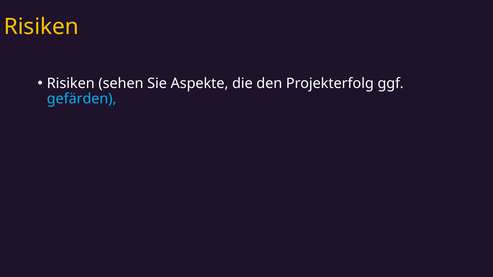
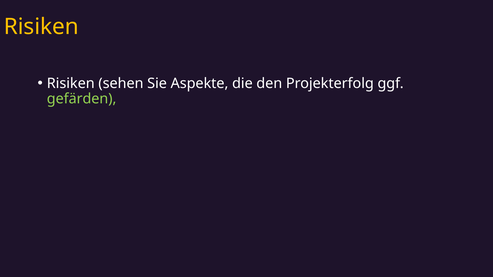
gefärden colour: light blue -> light green (82, 99)
